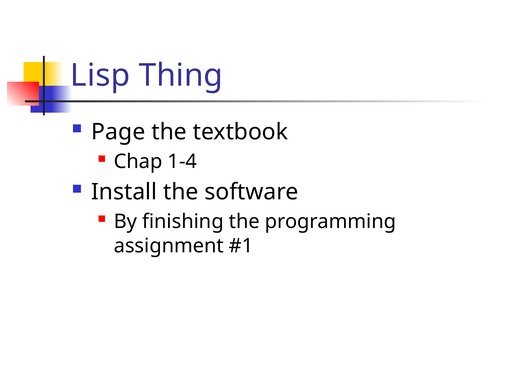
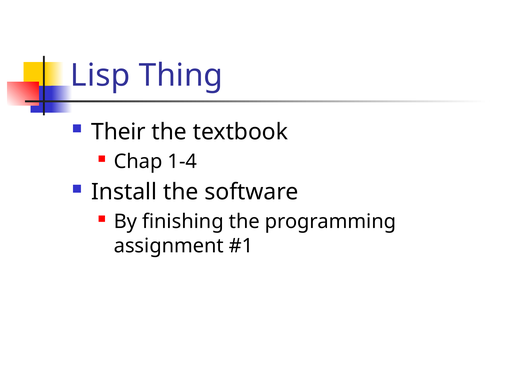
Page: Page -> Their (118, 132)
